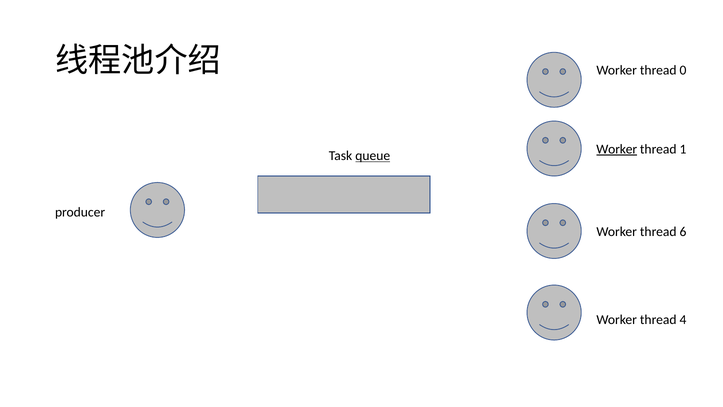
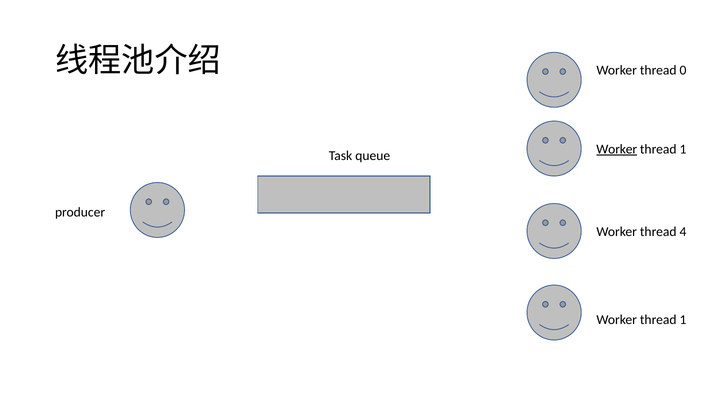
queue underline: present -> none (373, 156)
6: 6 -> 4 (683, 232)
4: 4 -> 1 (683, 319)
